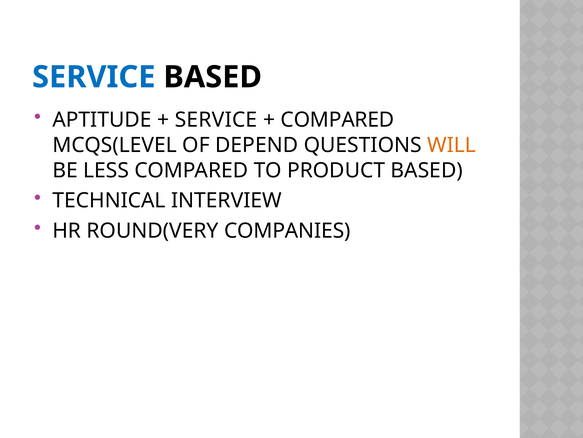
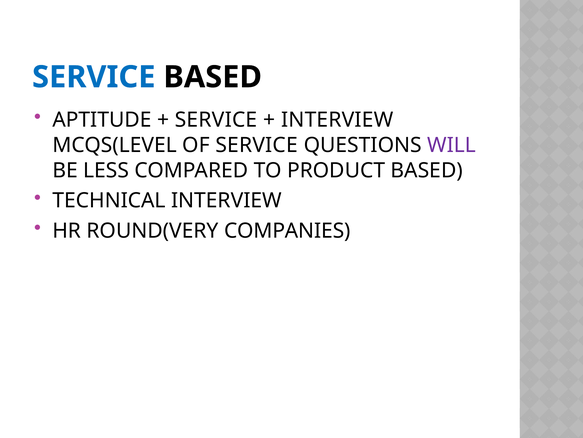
COMPARED: COMPARED -> INTERVIEW (337, 120)
OF DEPEND: DEPEND -> SERVICE (257, 145)
WILL colour: orange -> purple (452, 145)
